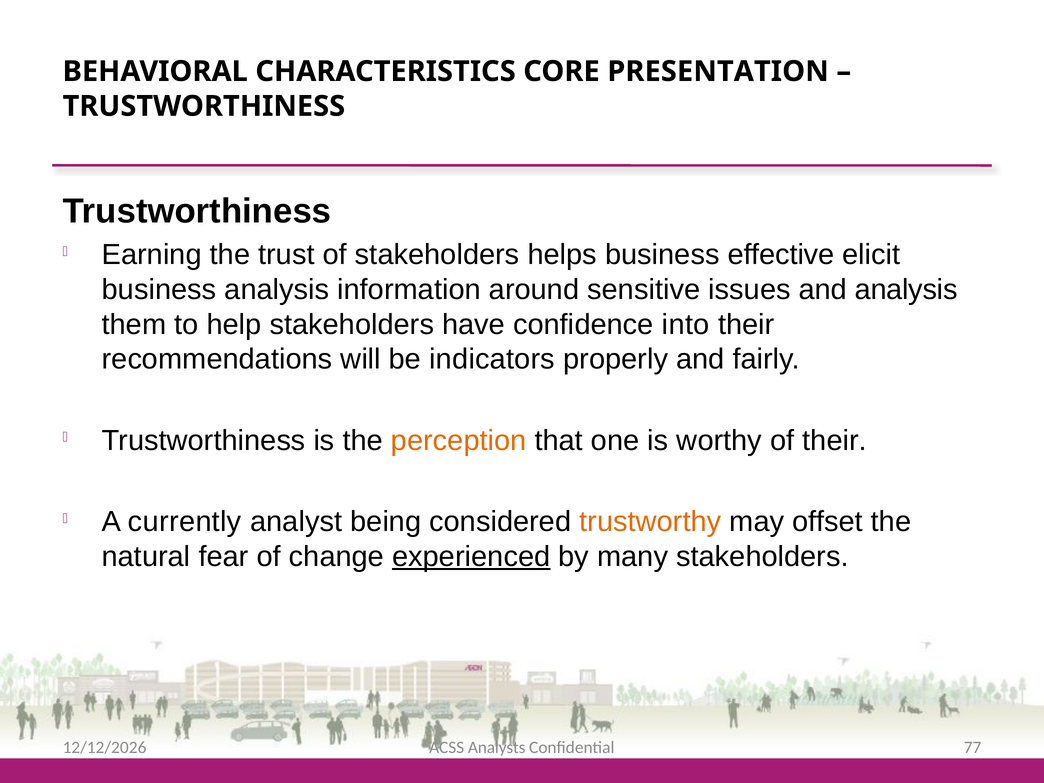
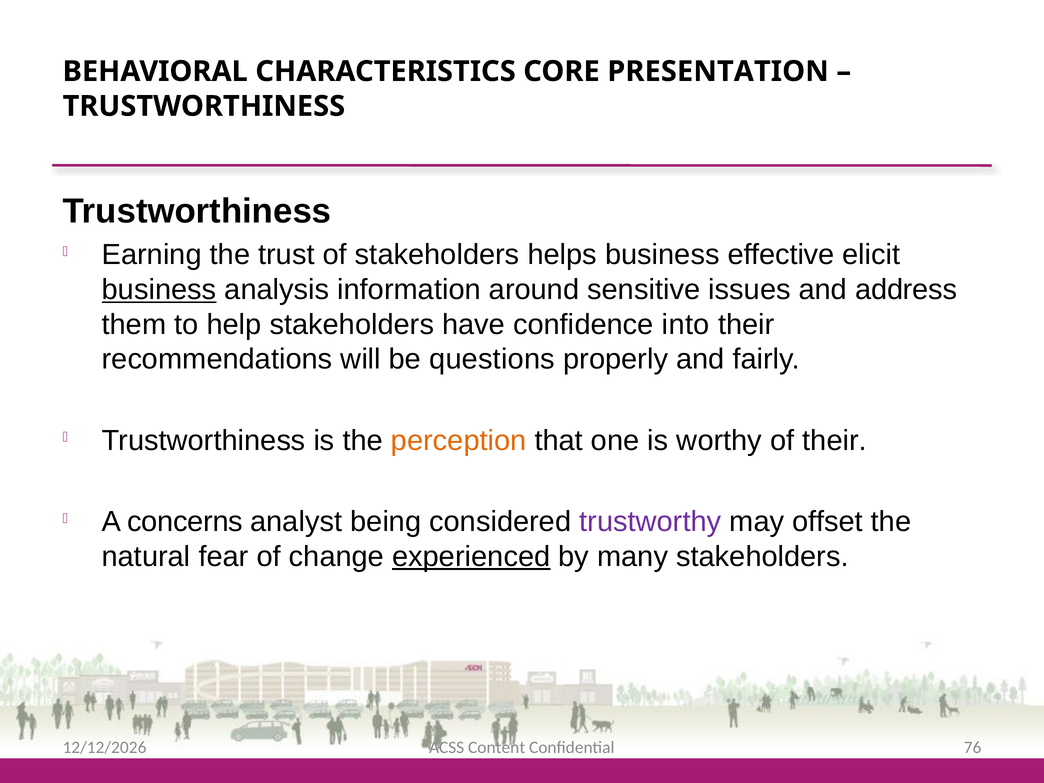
business underline: none -> present (159, 290)
and analysis: analysis -> address (906, 290)
indicators: indicators -> questions (492, 359)
currently: currently -> concerns (185, 522)
trustworthy colour: orange -> purple (650, 522)
77: 77 -> 76 (973, 748)
Analysts: Analysts -> Content (497, 748)
